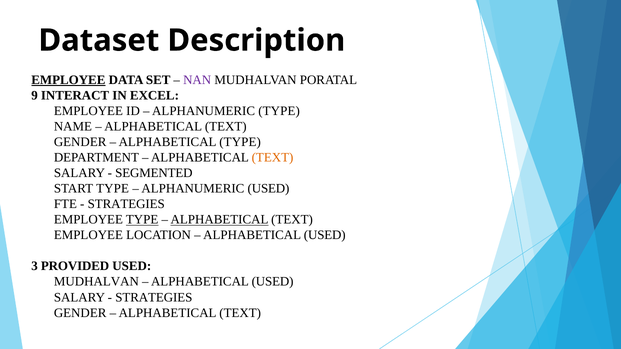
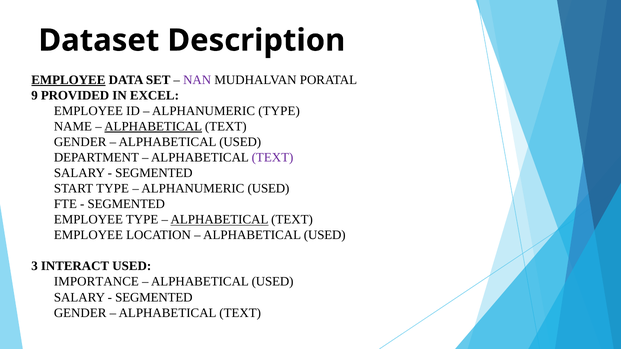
INTERACT: INTERACT -> PROVIDED (75, 96)
ALPHABETICAL underline: none -> present (153, 127)
TYPE: TYPE -> USED (240, 142)
TEXT colour: orange -> purple (273, 158)
STRATEGIES: STRATEGIES -> SEGMENTED (126, 204)
TYPE underline: present -> none (142, 220)
PROVIDED: PROVIDED -> INTERACT (75, 266)
MUDHALVAN: MUDHALVAN -> IMPORTANCE (96, 282)
STRATEGIES: STRATEGIES -> SEGMENTED (154, 298)
